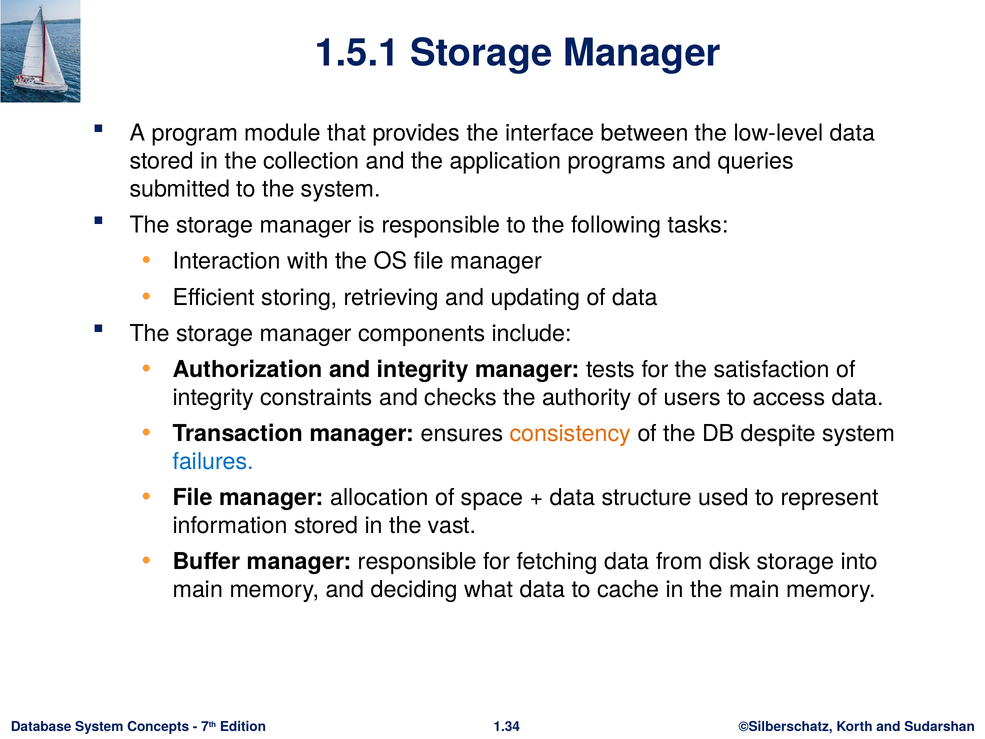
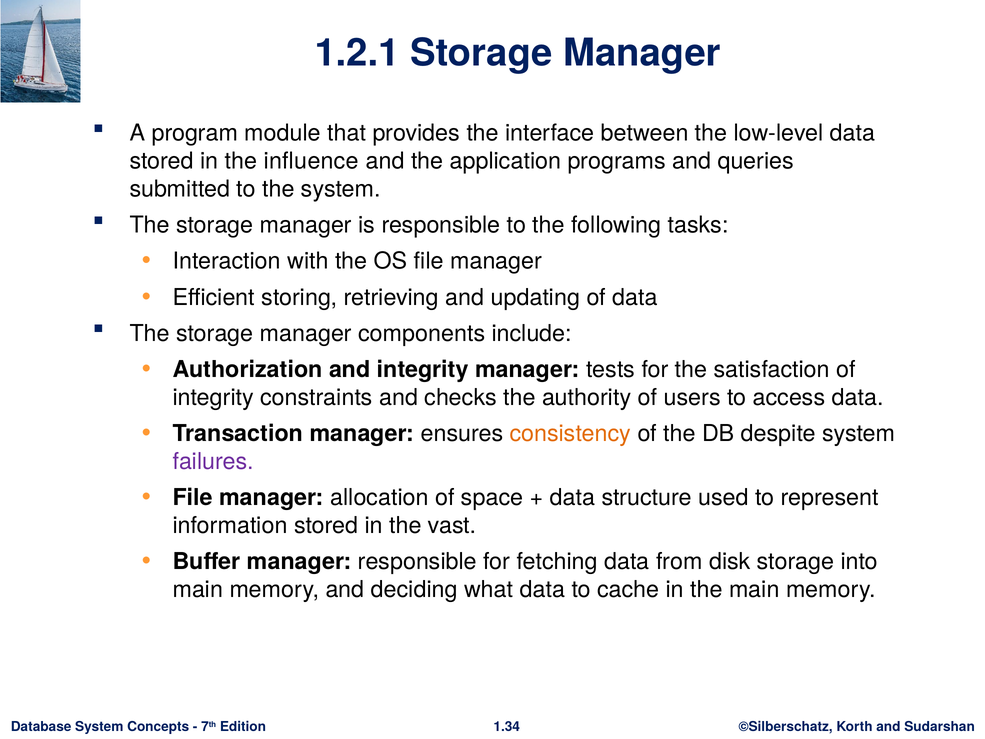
1.5.1: 1.5.1 -> 1.2.1 (357, 53)
collection: collection -> influence (311, 161)
failures colour: blue -> purple (213, 461)
